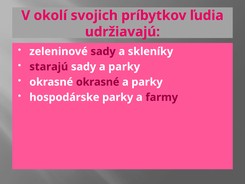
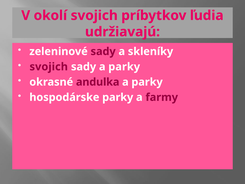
starajú: starajú -> svojich (49, 67)
okrasné okrasné: okrasné -> andulka (98, 82)
